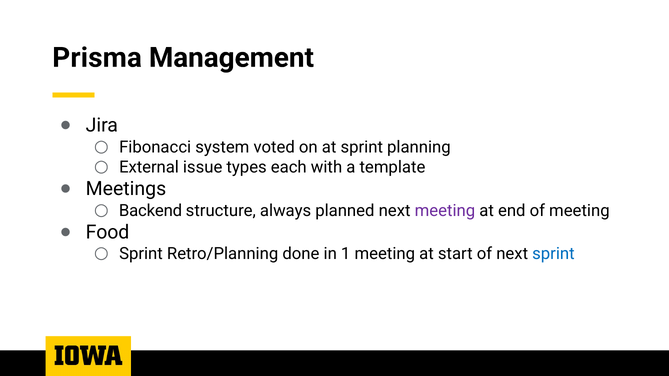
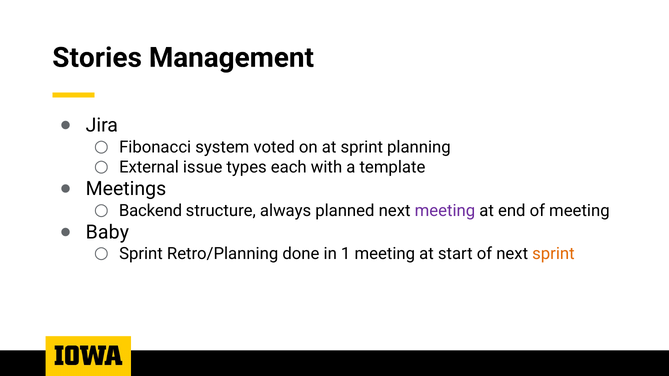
Prisma: Prisma -> Stories (97, 58)
Food: Food -> Baby (107, 233)
sprint colour: blue -> orange (553, 254)
